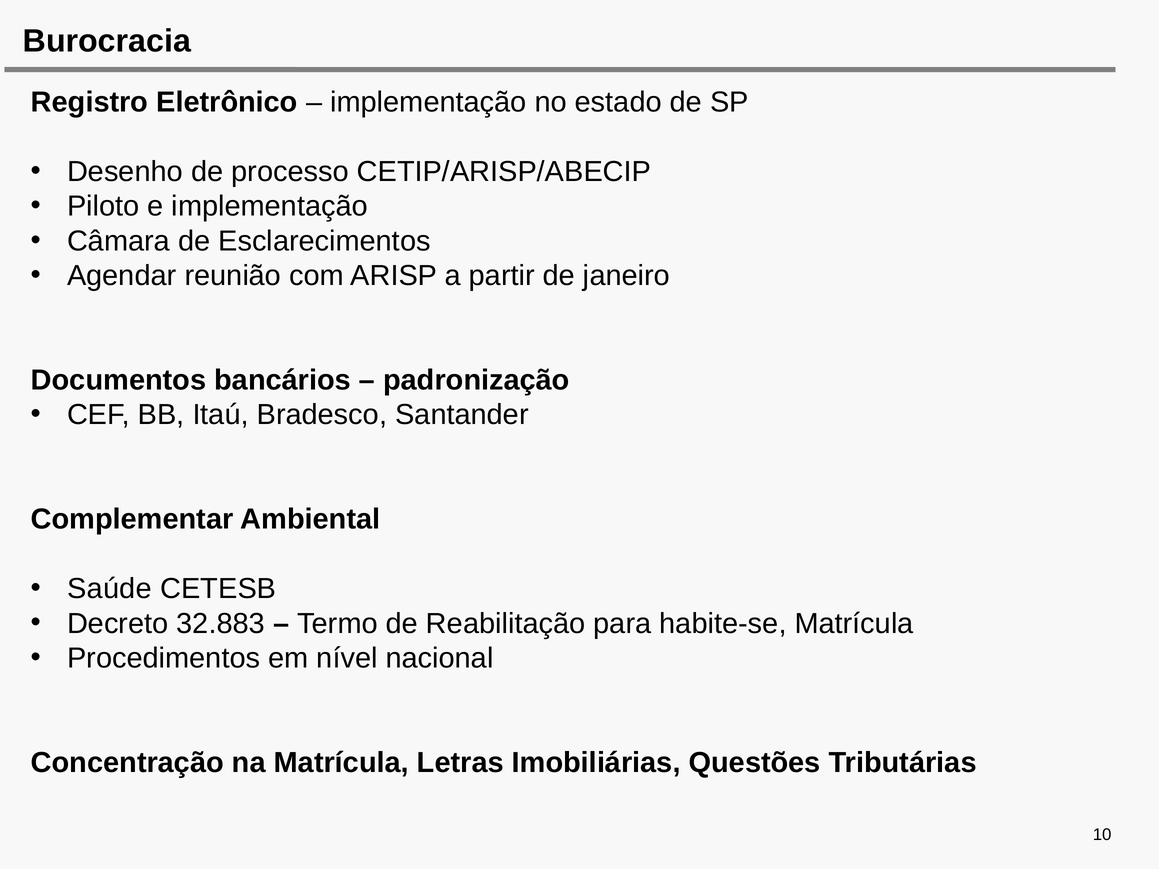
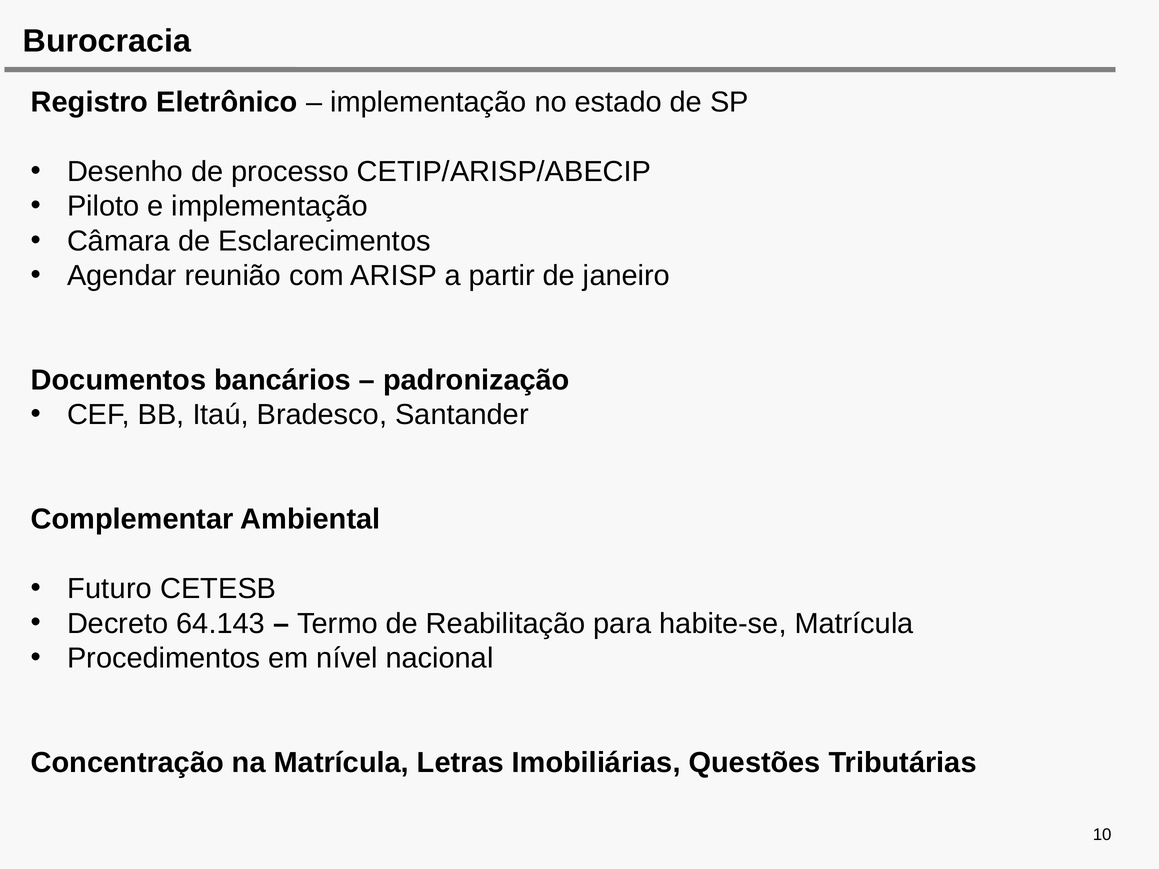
Saúde: Saúde -> Futuro (110, 589)
32.883: 32.883 -> 64.143 (221, 624)
